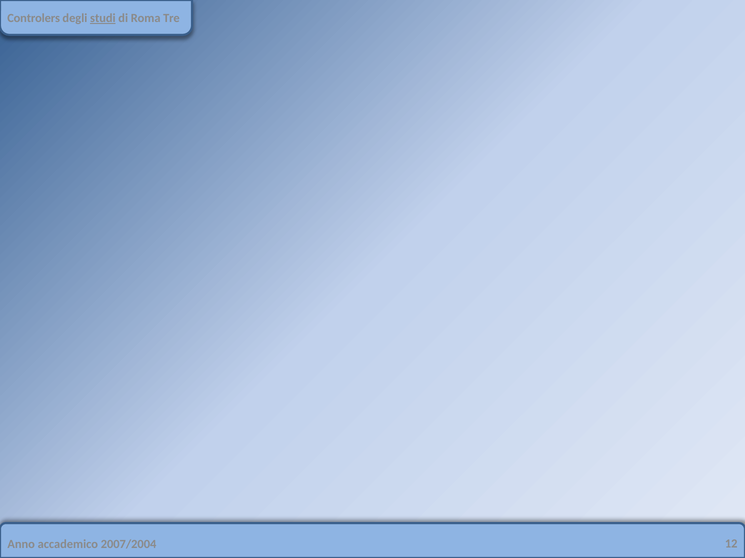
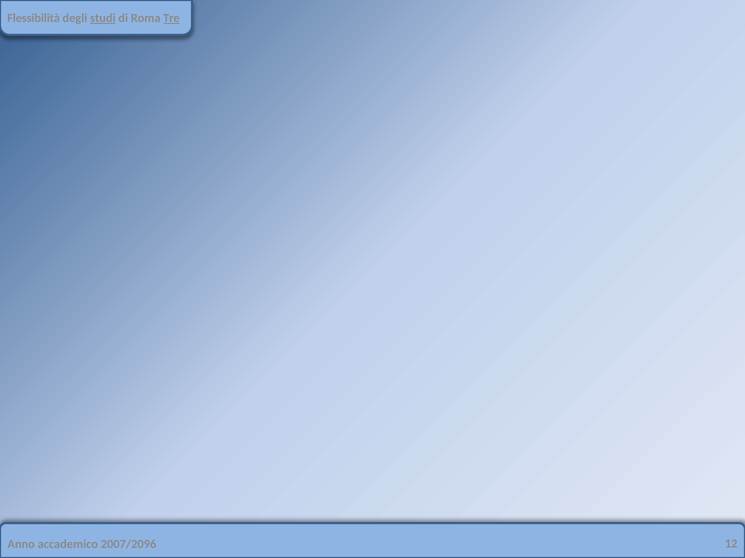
Controlers: Controlers -> Flessibilità (34, 18)
Tre underline: none -> present (171, 18)
2007/2004: 2007/2004 -> 2007/2096 (129, 545)
